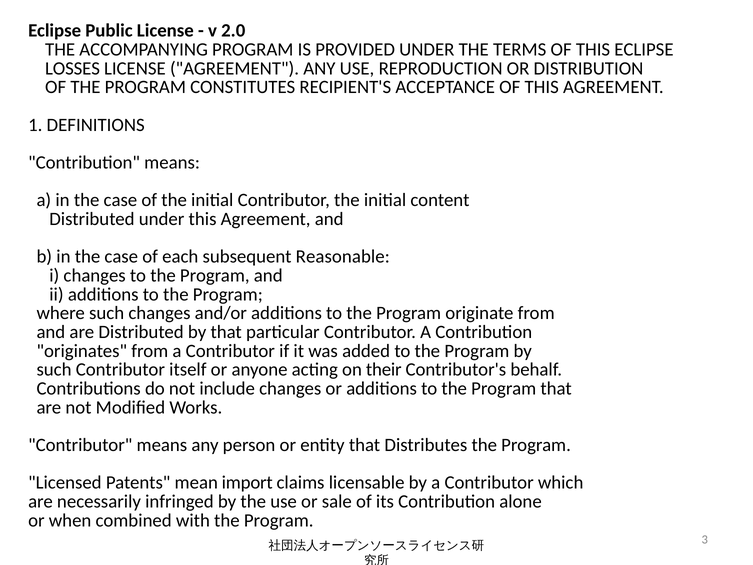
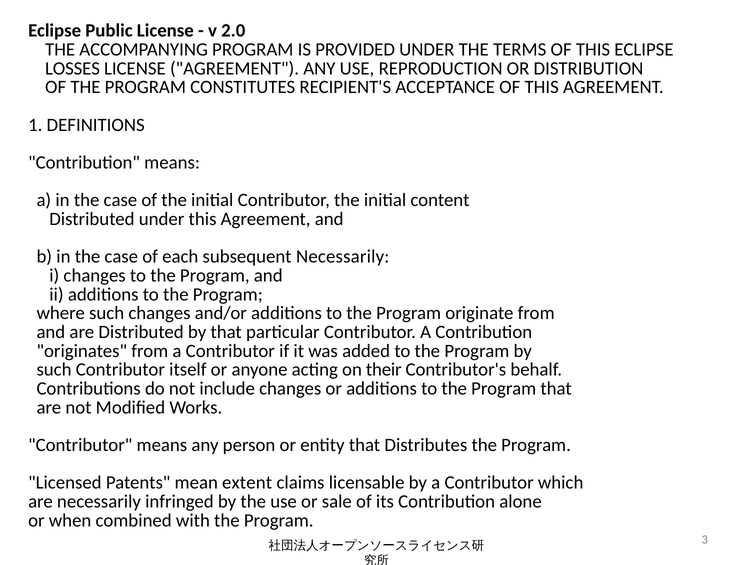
subsequent Reasonable: Reasonable -> Necessarily (343, 257)
import: import -> extent (247, 482)
